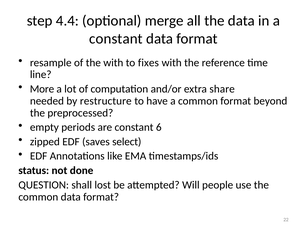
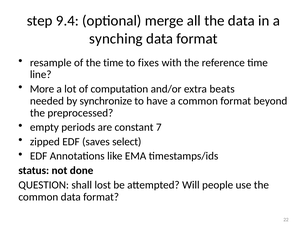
4.4: 4.4 -> 9.4 (67, 21)
constant: constant -> synching (116, 39)
the with: with -> time (113, 63)
share: share -> beats (222, 89)
restructure: restructure -> synchronize (106, 101)
6: 6 -> 7 (159, 127)
